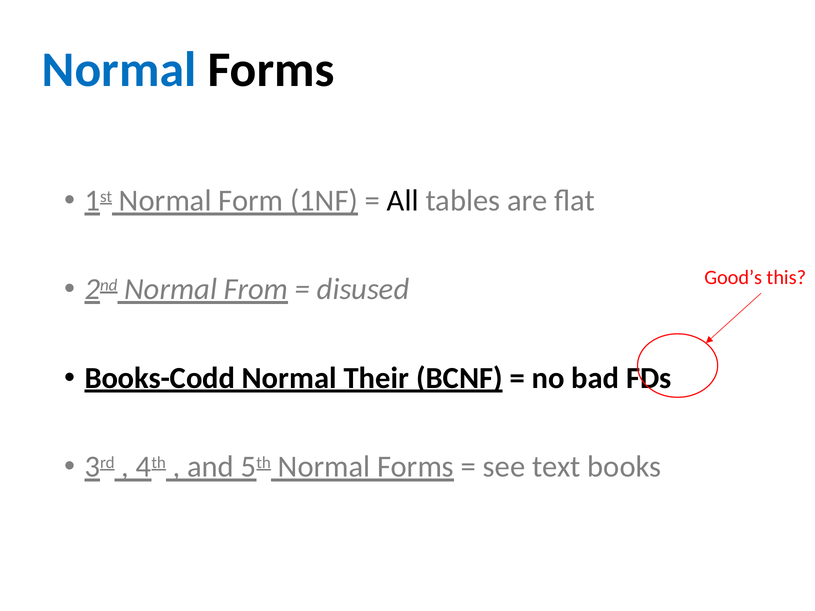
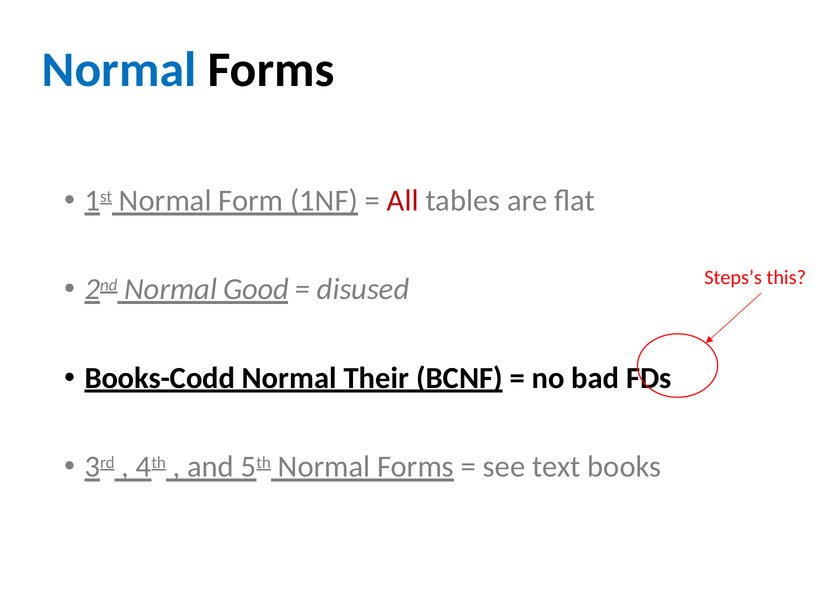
All colour: black -> red (403, 201)
Good’s: Good’s -> Steps’s (733, 278)
From: From -> Good (256, 289)
